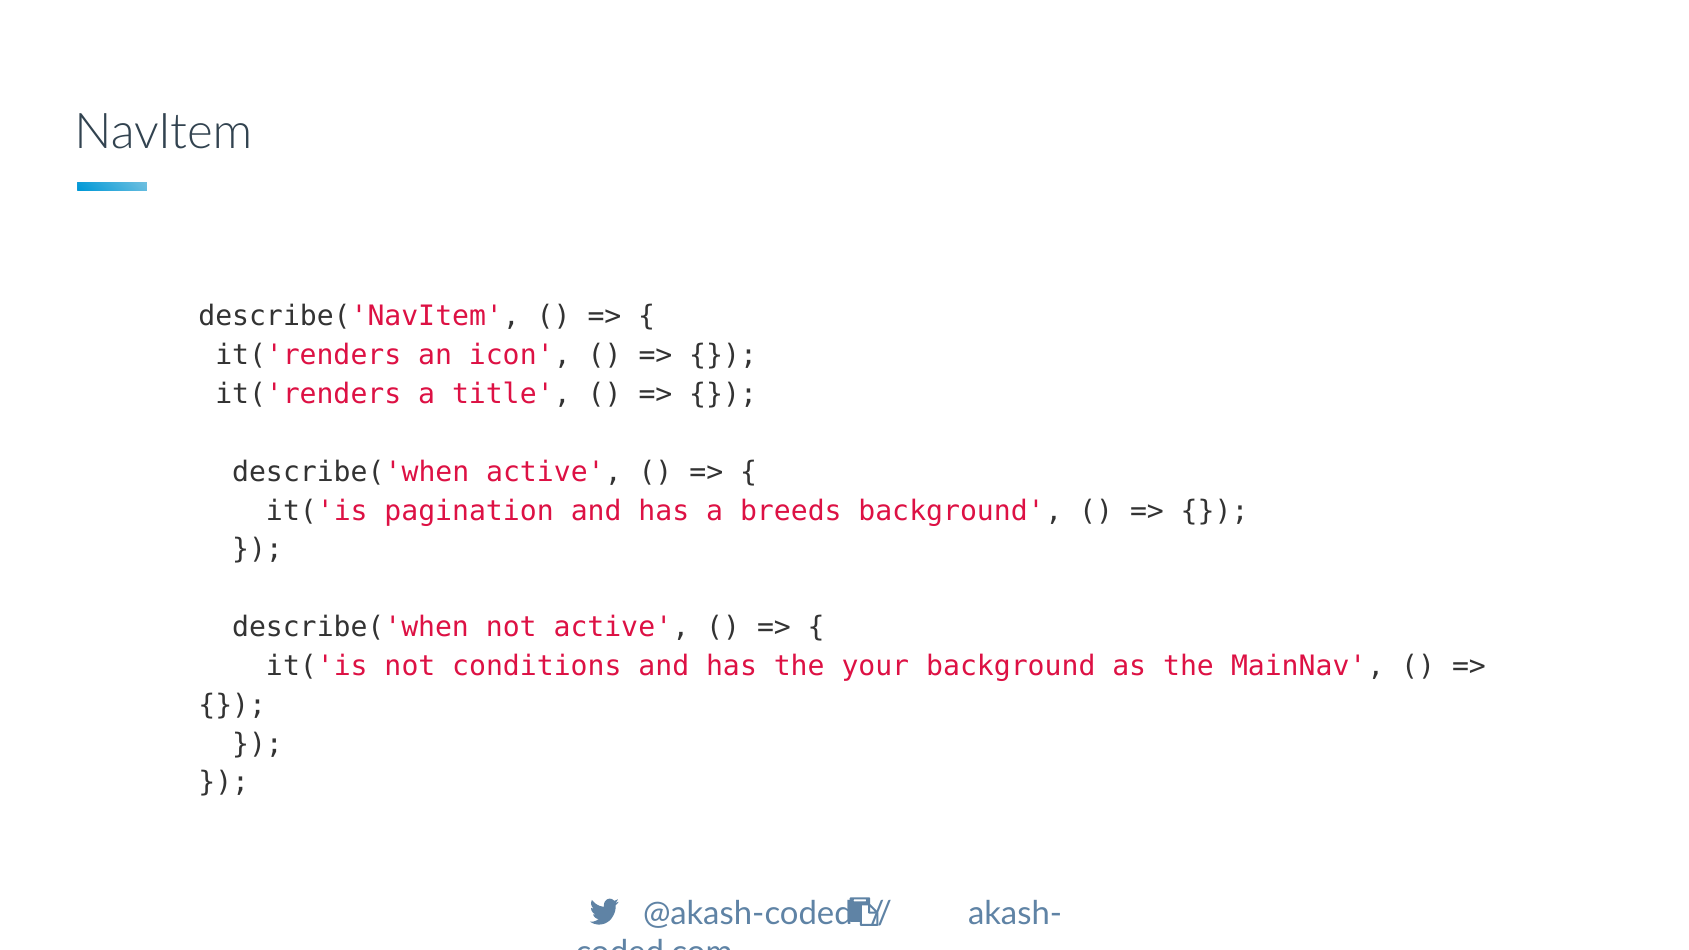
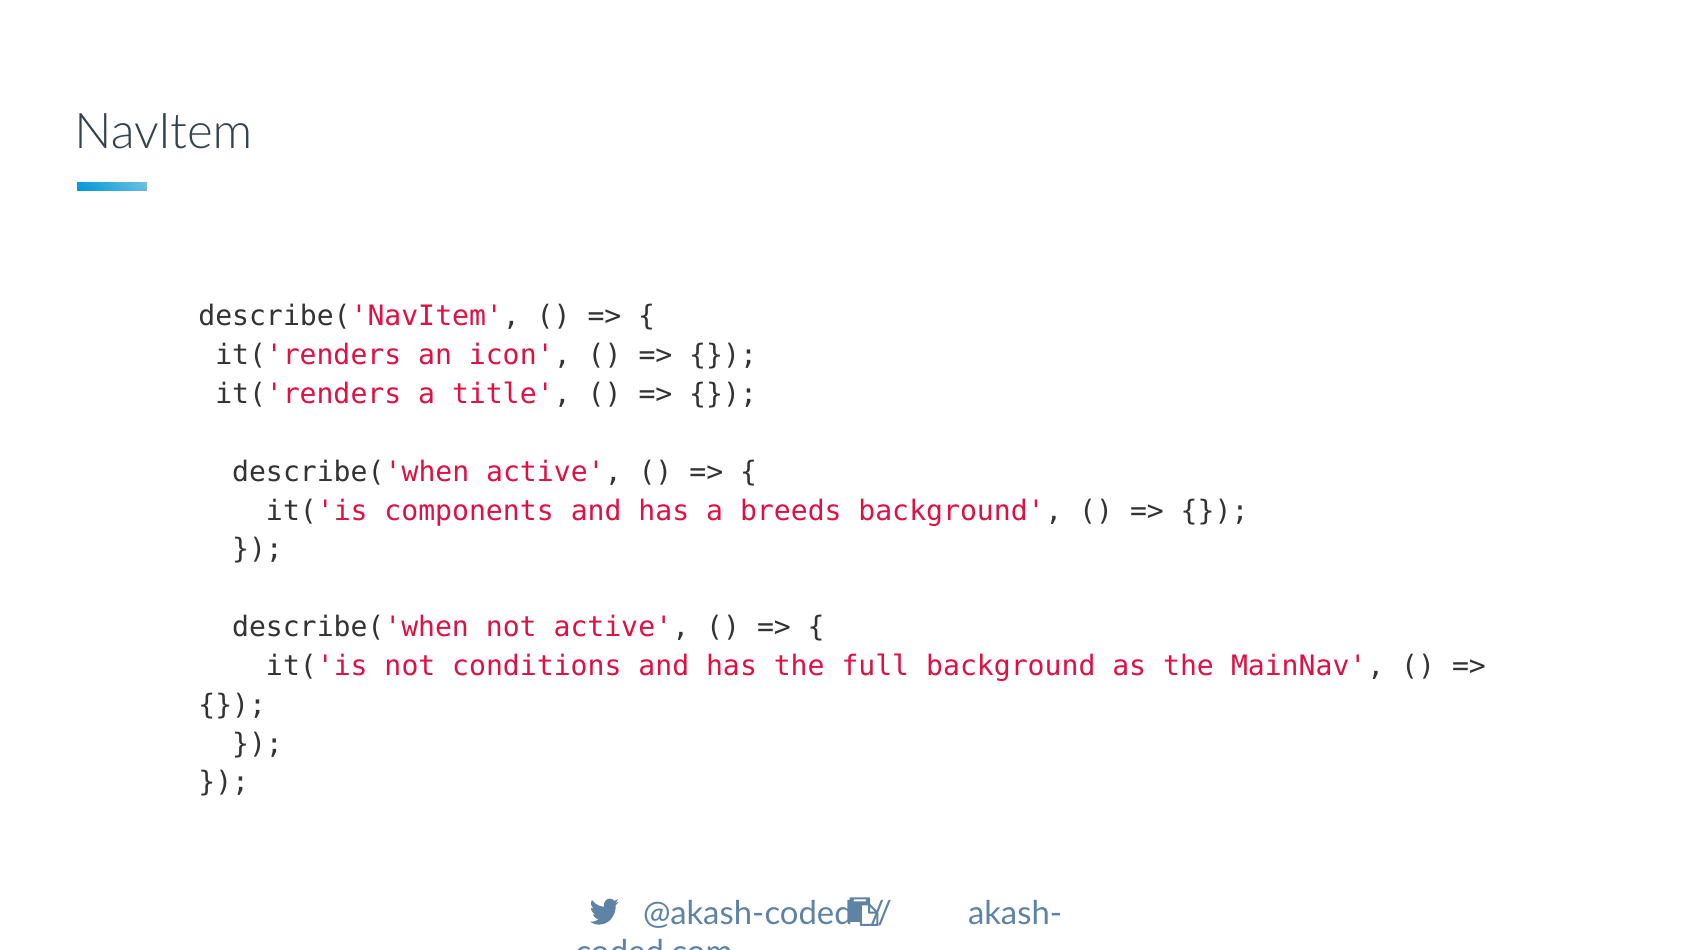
pagination: pagination -> components (469, 511)
your: your -> full (875, 666)
